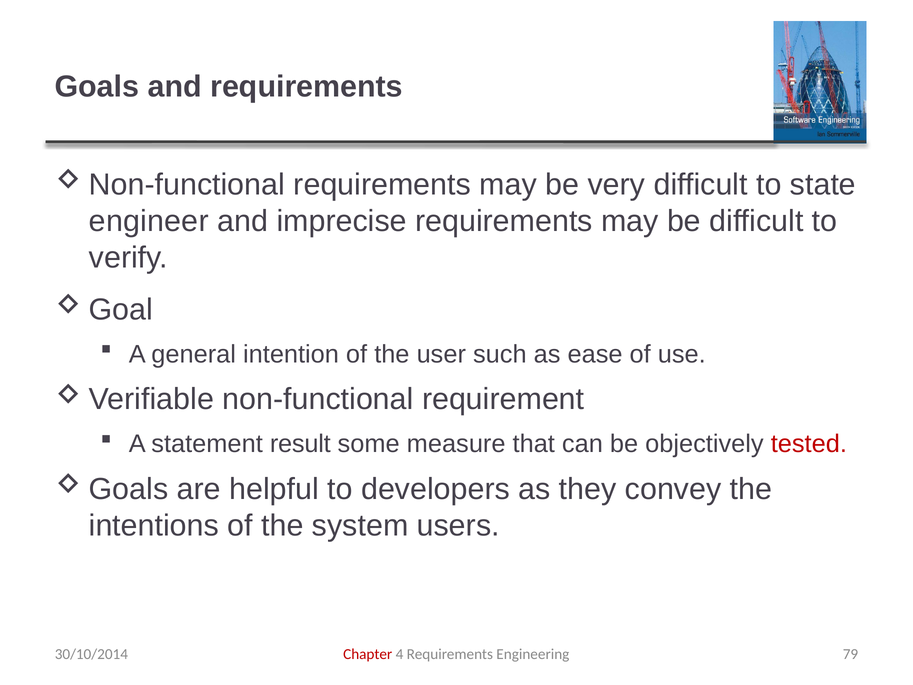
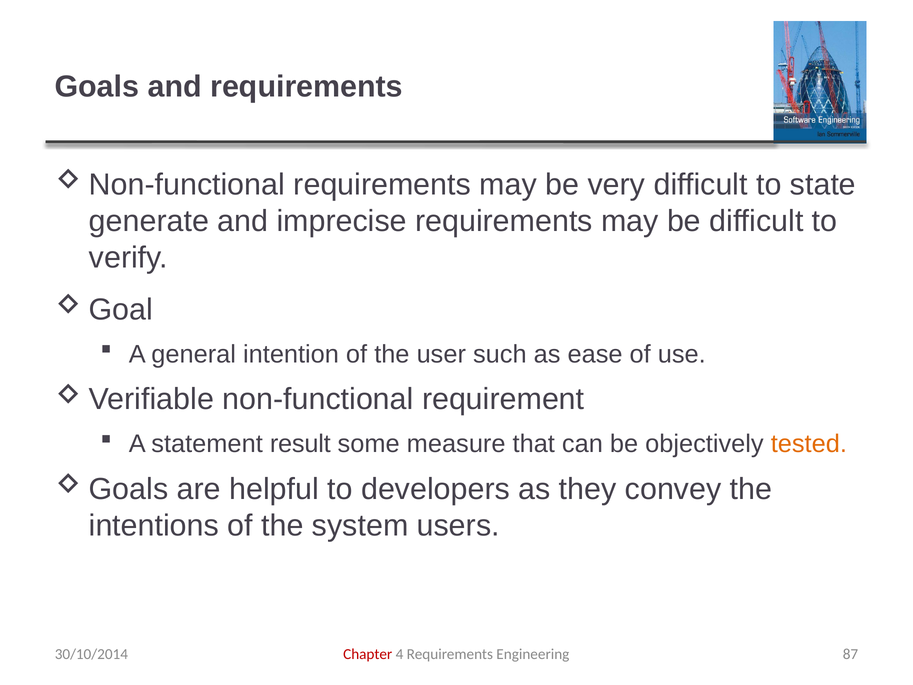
engineer: engineer -> generate (149, 221)
tested colour: red -> orange (809, 444)
79: 79 -> 87 (851, 654)
